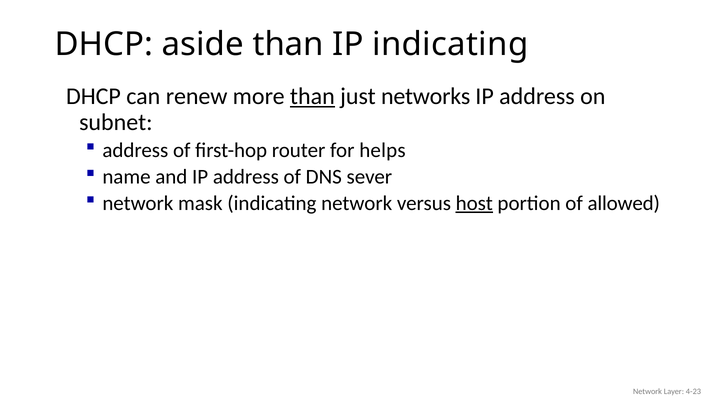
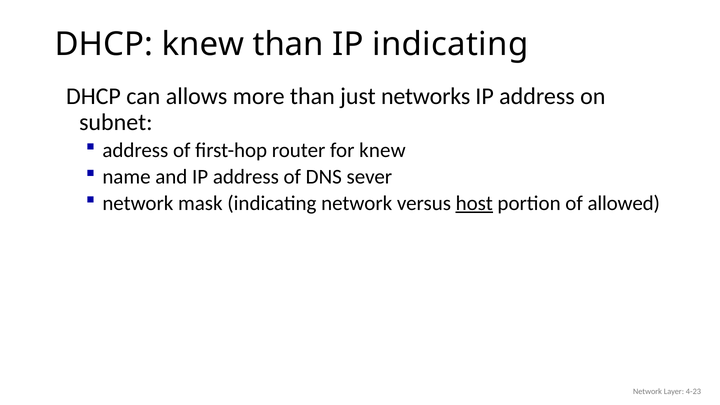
DHCP aside: aside -> knew (203, 45)
renew: renew -> allows (197, 96)
than underline: present -> none (312, 96)
for helps: helps -> knew (382, 150)
